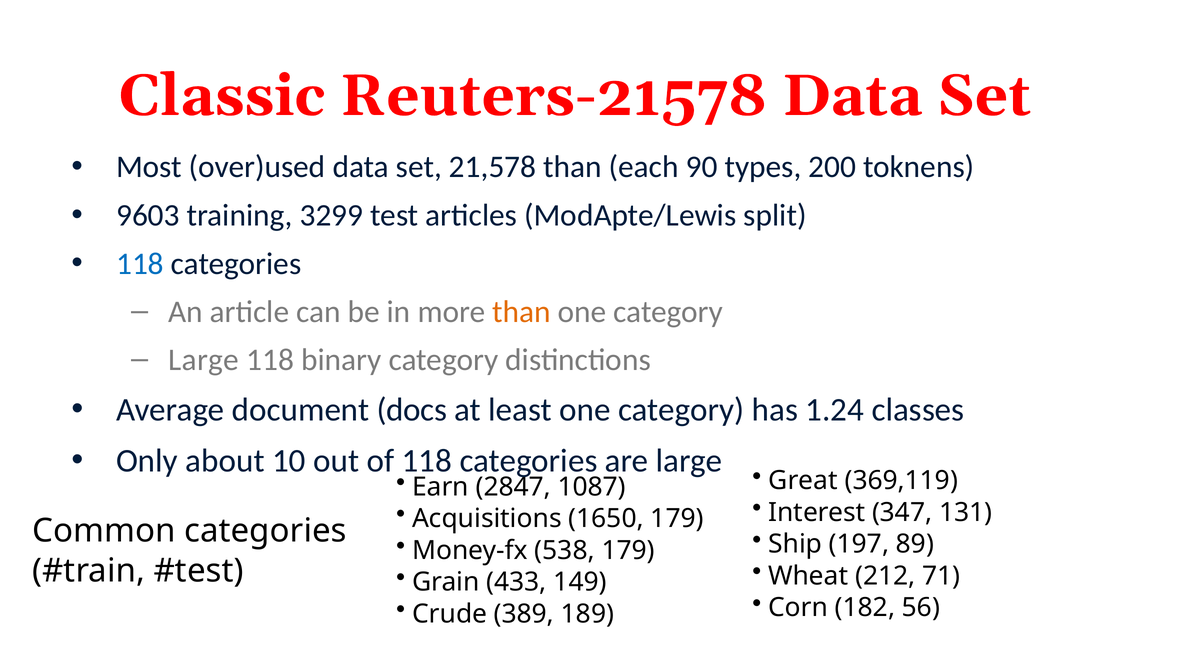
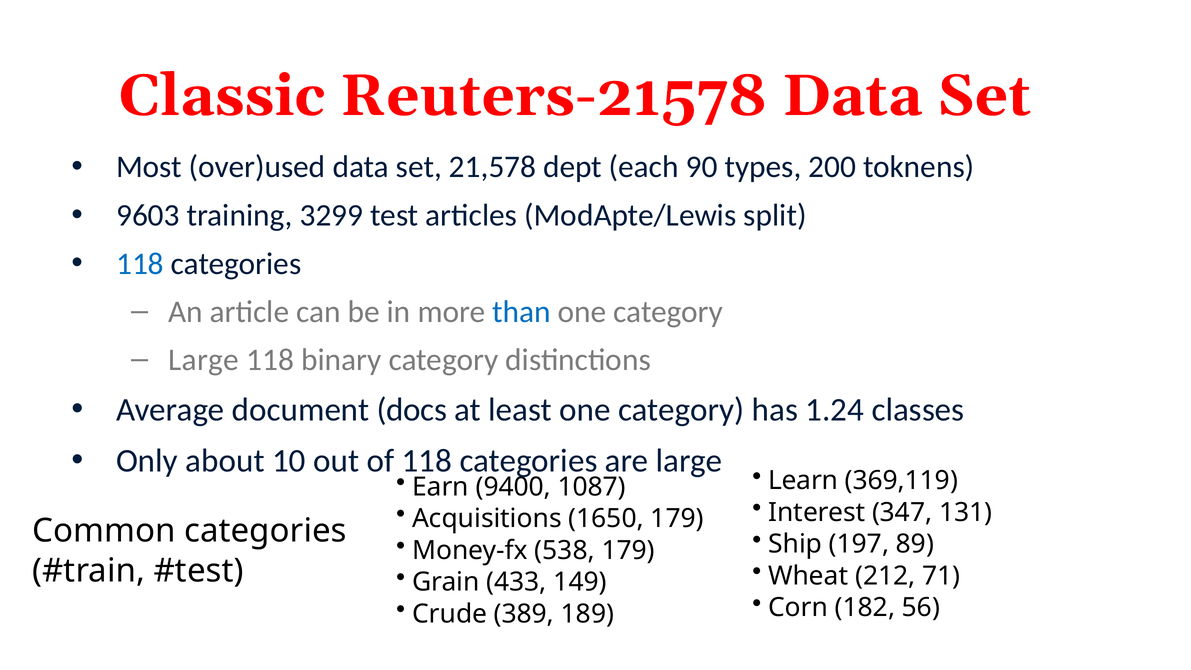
21,578 than: than -> dept (573, 167)
than colour: orange -> blue (522, 312)
Great: Great -> Learn (803, 481)
2847: 2847 -> 9400 (513, 487)
